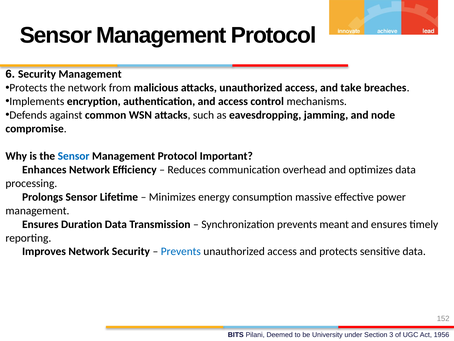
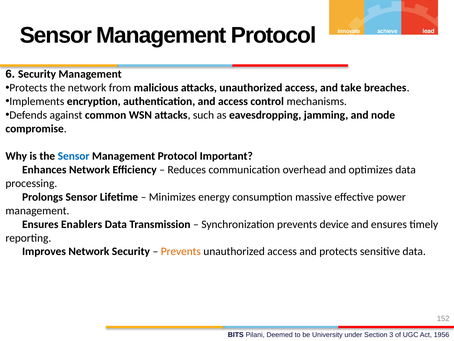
Duration: Duration -> Enablers (82, 224)
meant: meant -> device (334, 224)
Prevents colour: blue -> orange (181, 251)
